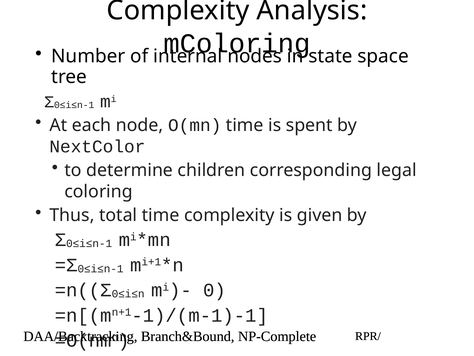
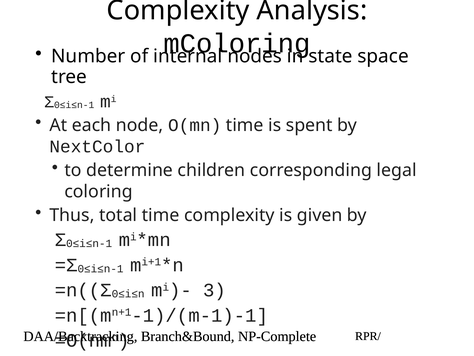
0: 0 -> 3 (215, 290)
